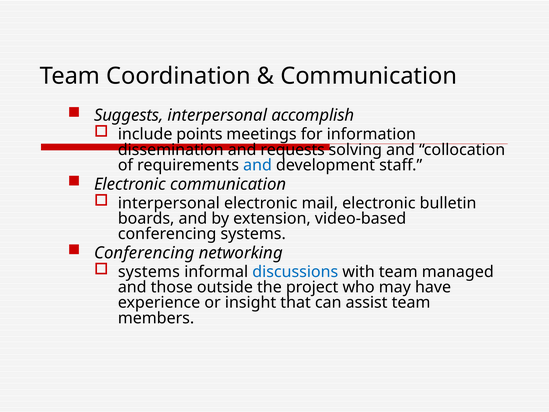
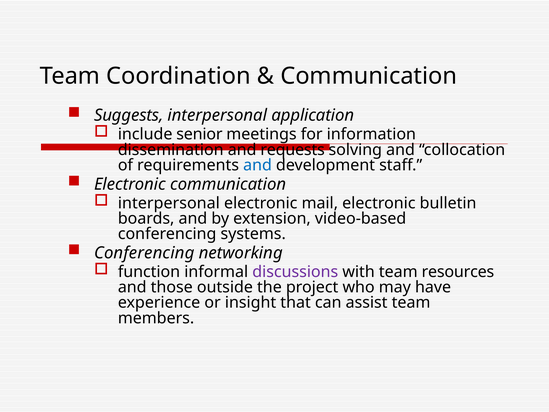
accomplish: accomplish -> application (313, 115)
points: points -> senior (199, 134)
systems: systems -> function (149, 272)
discussions colour: blue -> purple (295, 272)
managed: managed -> resources (458, 272)
